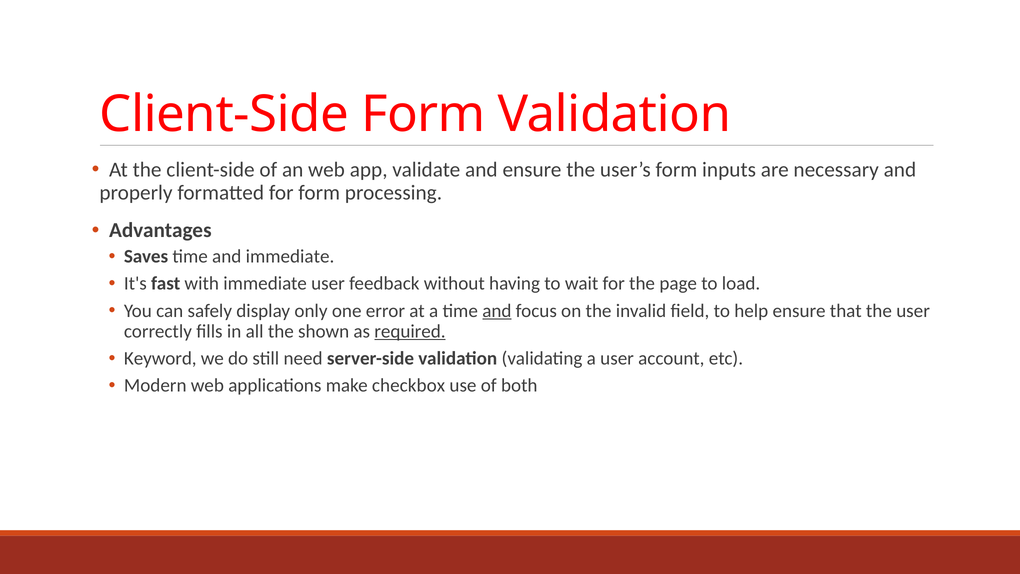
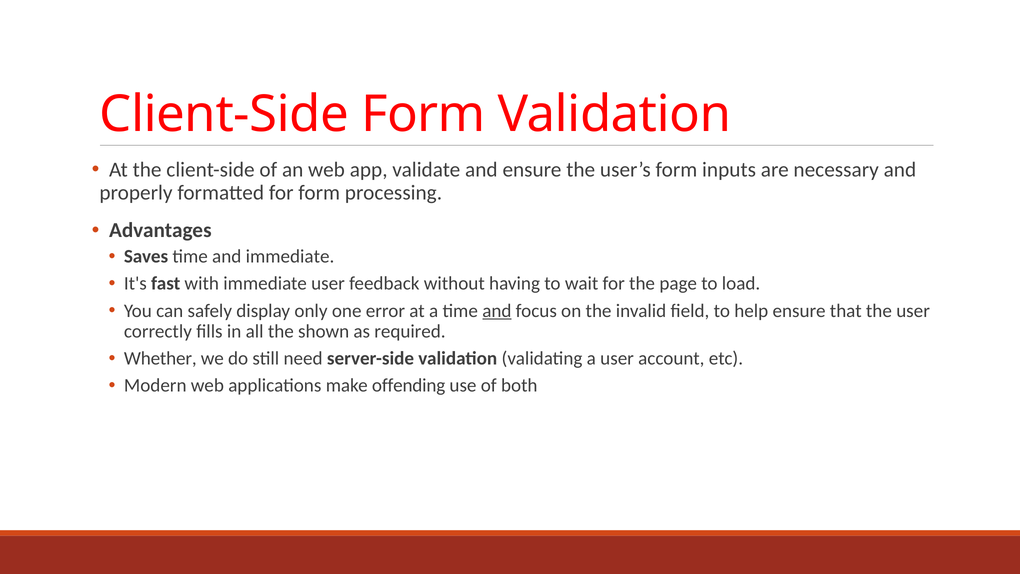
required underline: present -> none (410, 331)
Keyword: Keyword -> Whether (160, 358)
checkbox: checkbox -> offending (409, 385)
